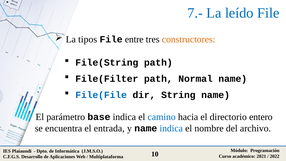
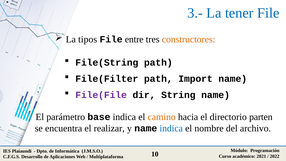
7.-: 7.- -> 3.- (195, 13)
leído: leído -> tener (239, 13)
Normal: Normal -> Import (196, 79)
File(File colour: blue -> purple (101, 95)
camino colour: blue -> orange (162, 117)
entero: entero -> parten (261, 117)
entrada: entrada -> realizar (109, 128)
